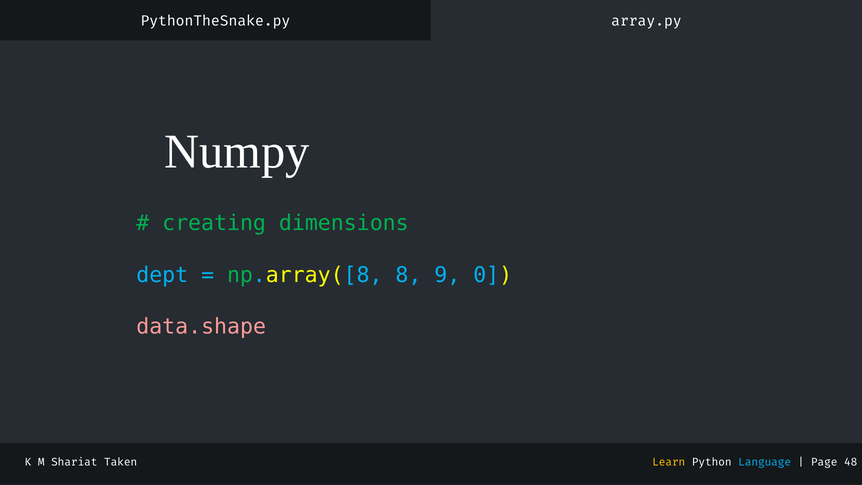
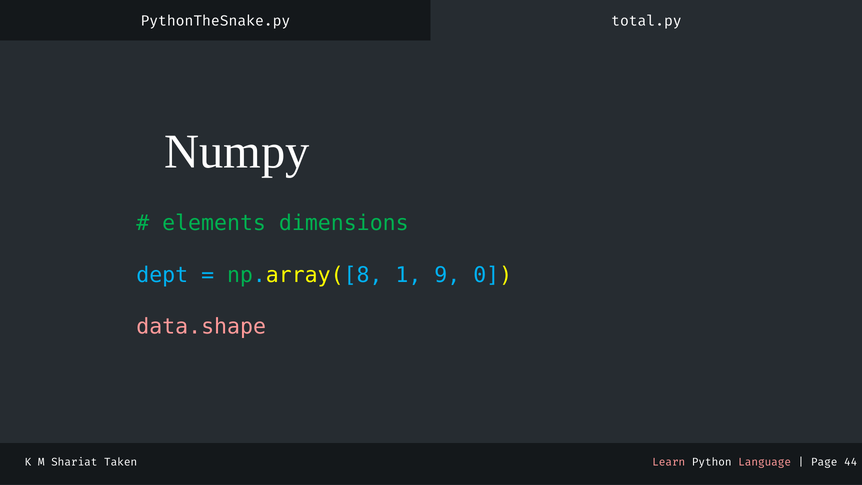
array.py: array.py -> total.py (646, 21)
creating: creating -> elements (214, 223)
8: 8 -> 1 (408, 275)
Learn colour: yellow -> pink (669, 462)
Language colour: light blue -> pink (765, 462)
48: 48 -> 44 (851, 462)
